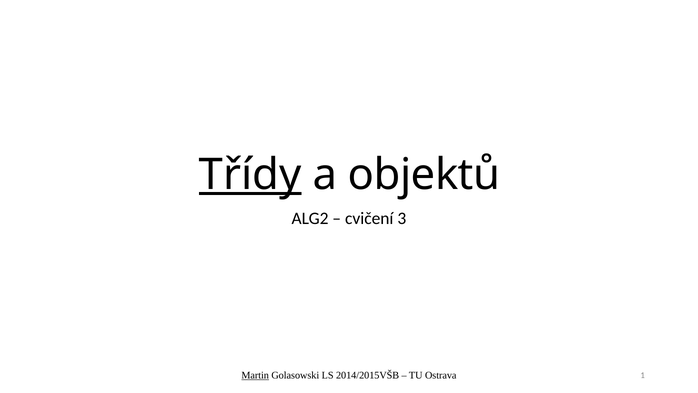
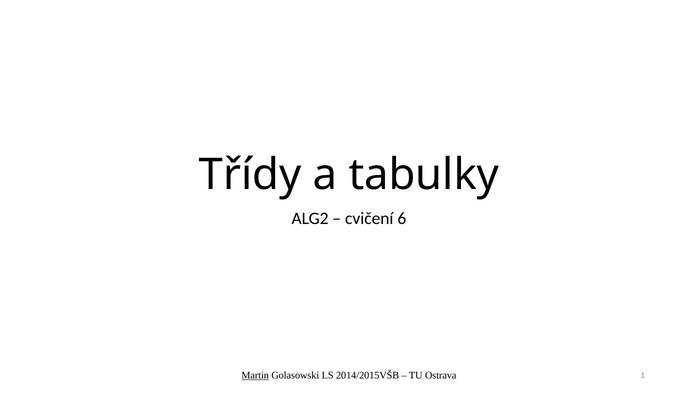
Třídy underline: present -> none (250, 174)
objektů: objektů -> tabulky (424, 174)
3: 3 -> 6 (402, 218)
